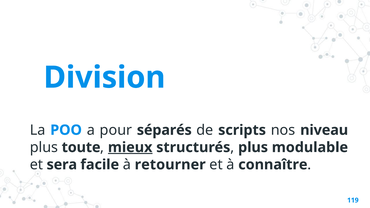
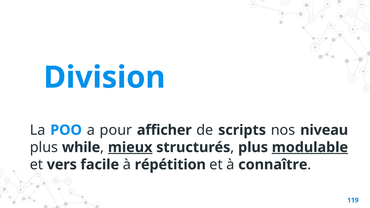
séparés: séparés -> afficher (164, 130)
toute: toute -> while (81, 147)
modulable underline: none -> present (310, 147)
sera: sera -> vers (62, 165)
retourner: retourner -> répétition (170, 165)
